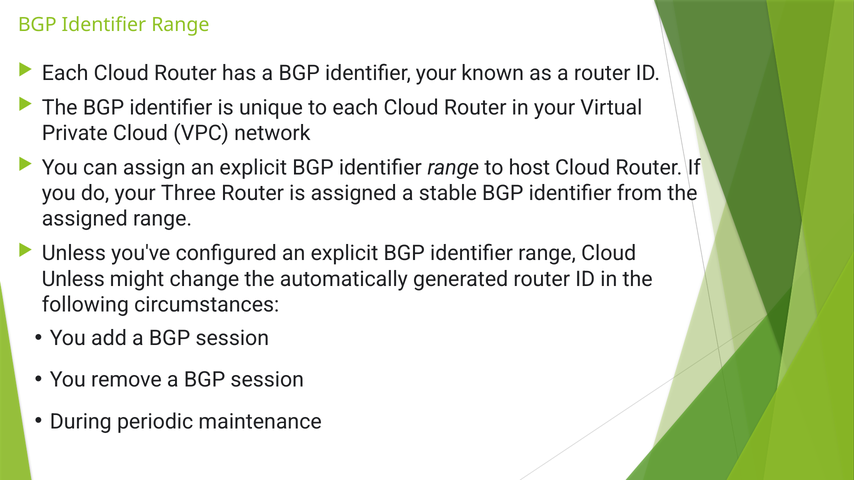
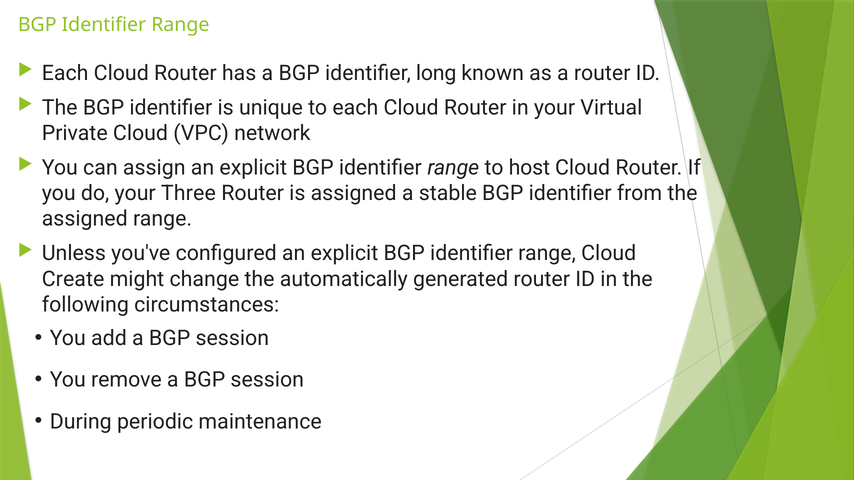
identifier your: your -> long (436, 73)
Unless: Unless -> Create (73, 279)
